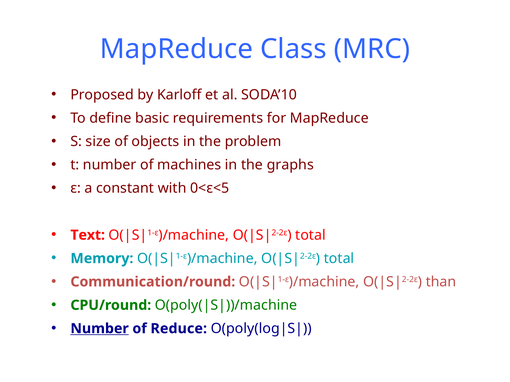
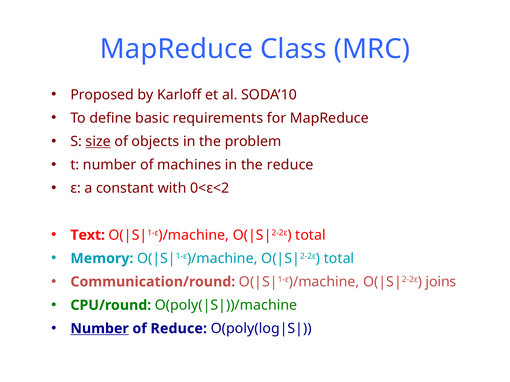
size underline: none -> present (98, 142)
the graphs: graphs -> reduce (290, 165)
0<ε<5: 0<ε<5 -> 0<ε<2 (210, 189)
than: than -> joins (441, 282)
